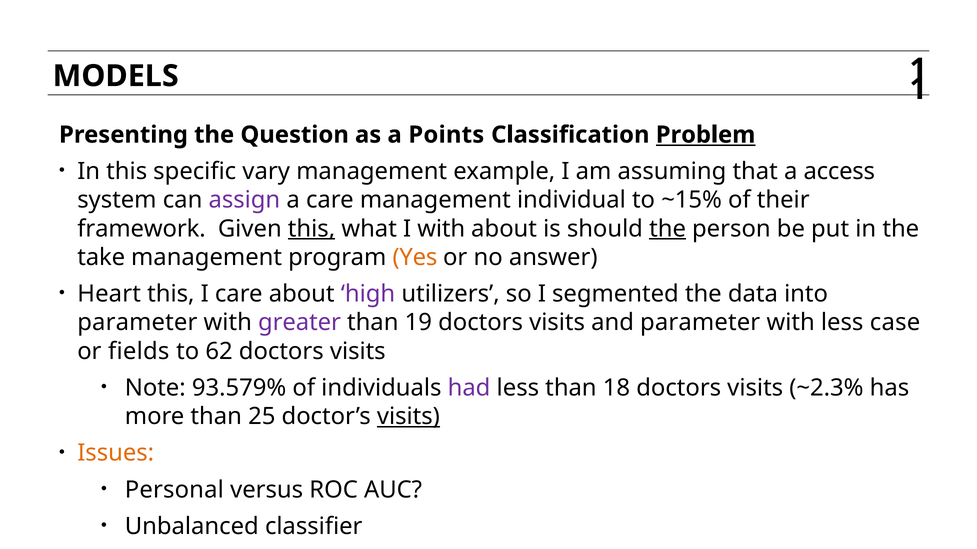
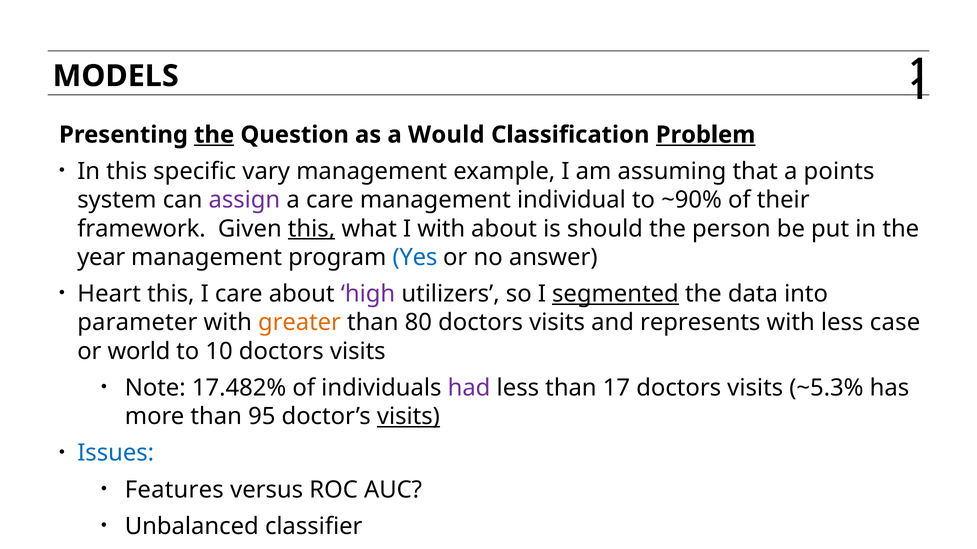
the underline: none -> present (214, 135)
Points: Points -> Would (446, 135)
access: access -> points (839, 171)
~15%: ~15% -> ~90% (692, 200)
the underline: present -> none (668, 229)
take: take -> year (101, 257)
Yes colour: orange -> blue (415, 257)
segmented underline: none -> present (615, 294)
greater colour: purple -> orange (300, 322)
19: 19 -> 80 (418, 322)
and parameter: parameter -> represents (700, 322)
fields: fields -> world (139, 351)
62: 62 -> 10 (219, 351)
93.579%: 93.579% -> 17.482% (239, 388)
18: 18 -> 17 (616, 388)
~2.3%: ~2.3% -> ~5.3% (826, 388)
25: 25 -> 95 (262, 416)
Issues colour: orange -> blue (116, 453)
Personal: Personal -> Features (174, 489)
